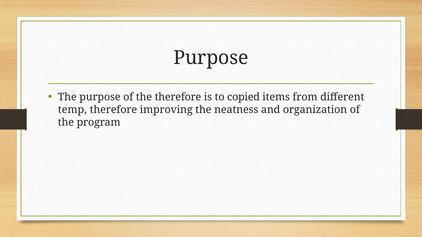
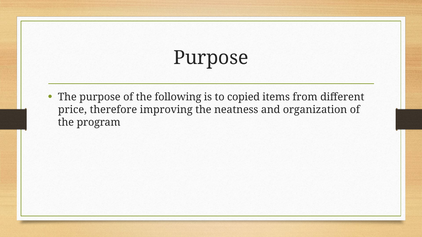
the therefore: therefore -> following (178, 97)
temp: temp -> price (72, 110)
